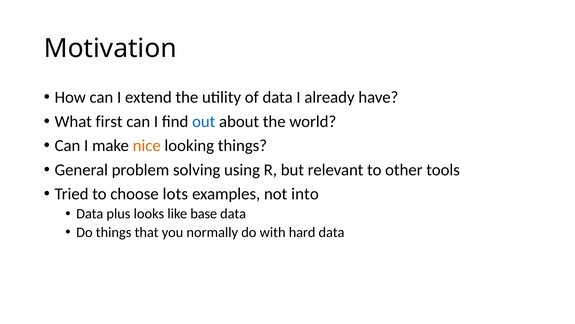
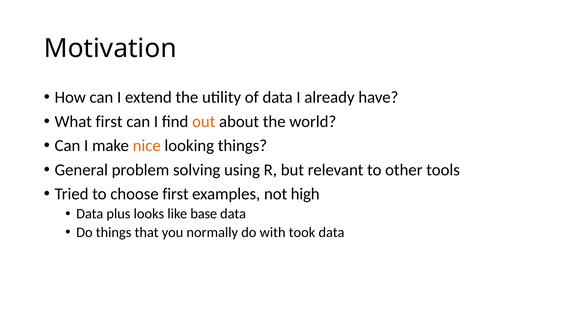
out colour: blue -> orange (204, 121)
choose lots: lots -> first (175, 194)
into: into -> high (305, 194)
hard: hard -> took (302, 232)
